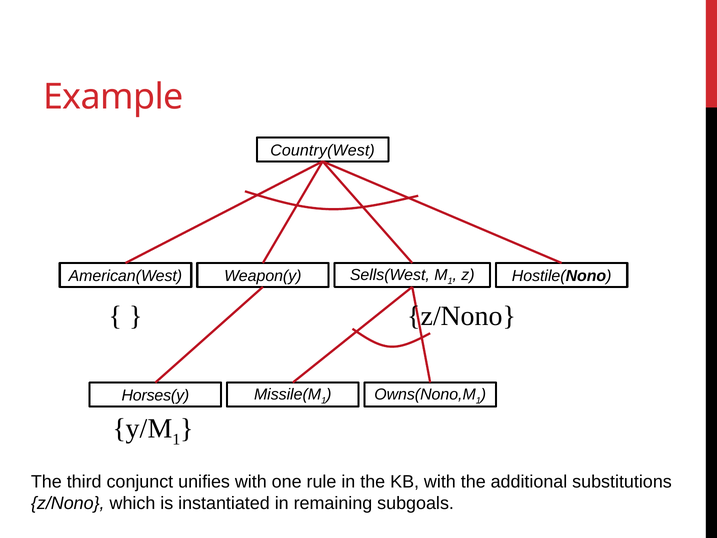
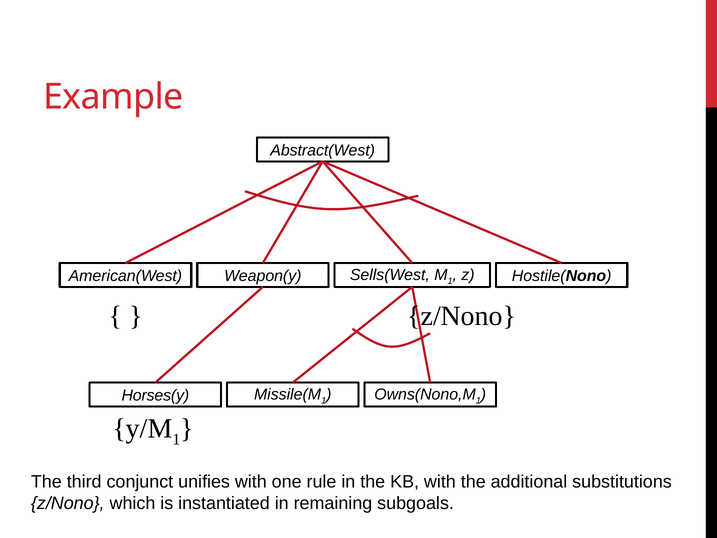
Country(West: Country(West -> Abstract(West (323, 150)
